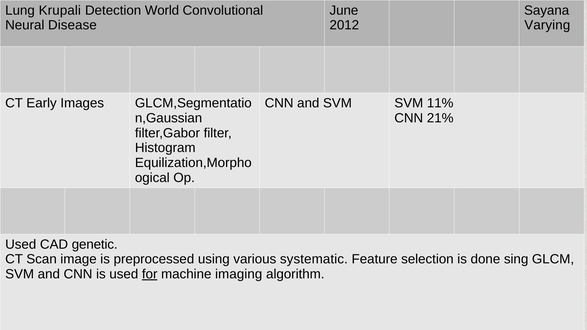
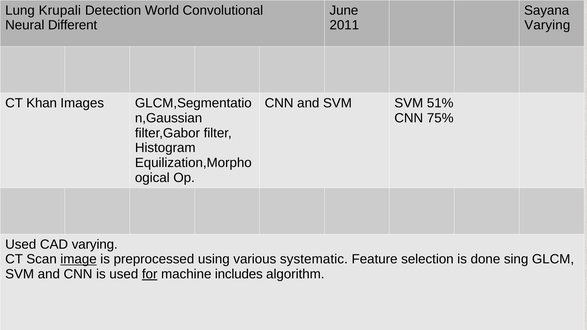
Disease: Disease -> Different (73, 25)
2012: 2012 -> 2011 (344, 25)
Early: Early -> Khan (42, 103)
11%: 11% -> 51% (440, 103)
21%: 21% -> 75% (440, 118)
CAD genetic: genetic -> varying (95, 244)
image underline: none -> present (79, 259)
imaging: imaging -> includes (239, 274)
